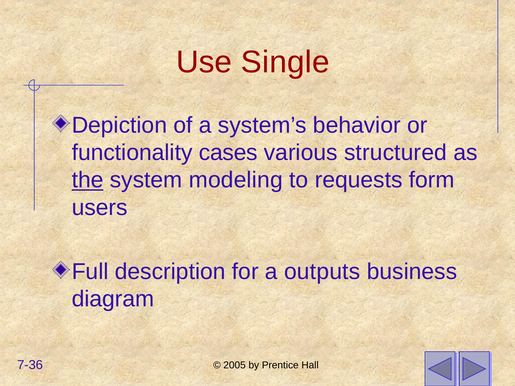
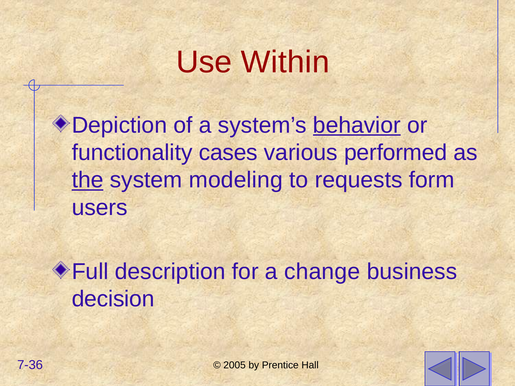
Single: Single -> Within (285, 62)
behavior underline: none -> present (357, 125)
structured: structured -> performed (396, 153)
outputs: outputs -> change (322, 272)
diagram: diagram -> decision (113, 299)
